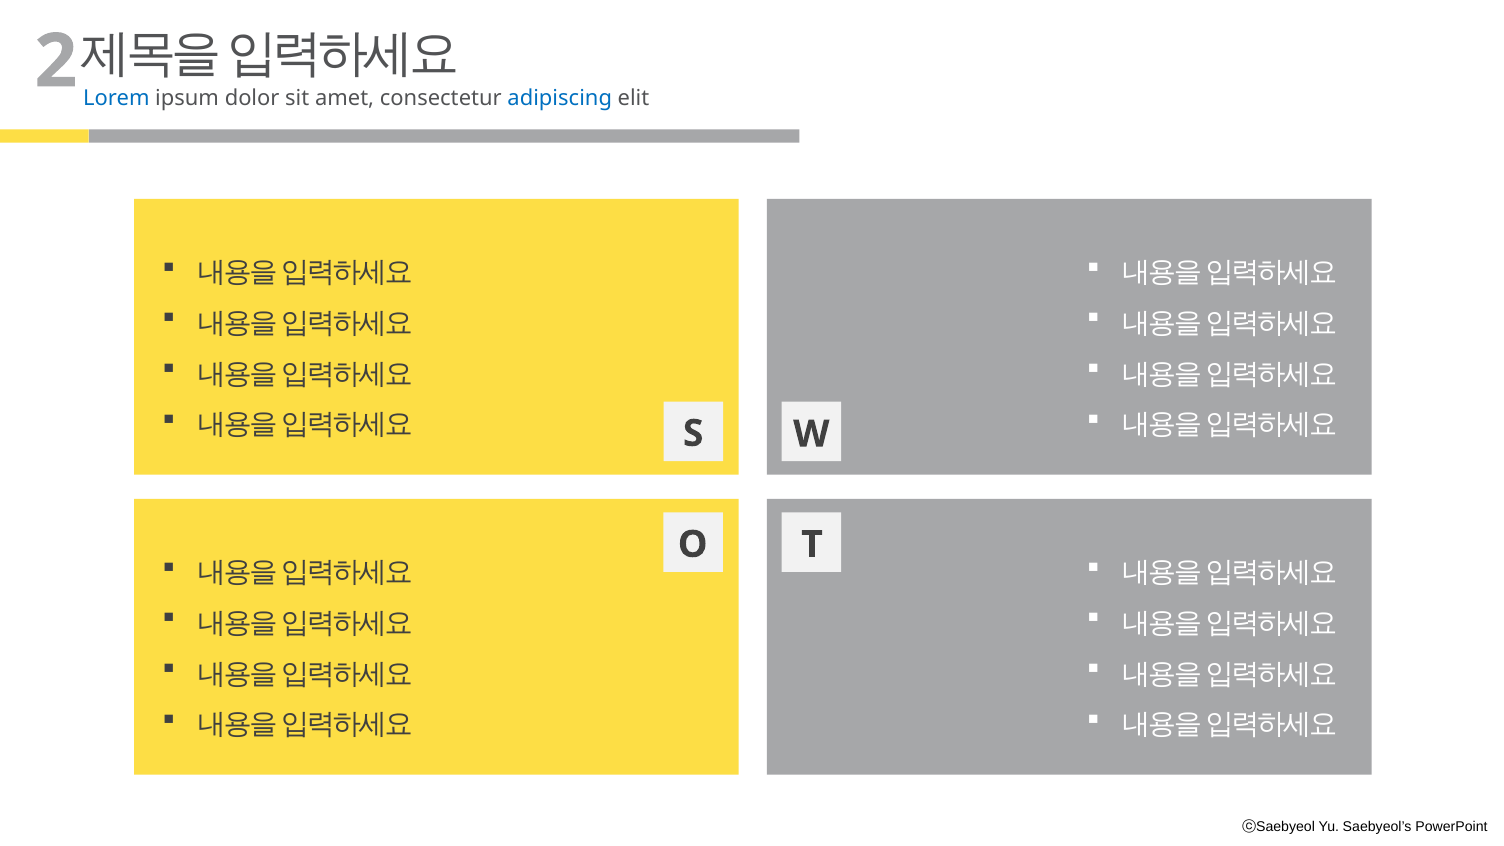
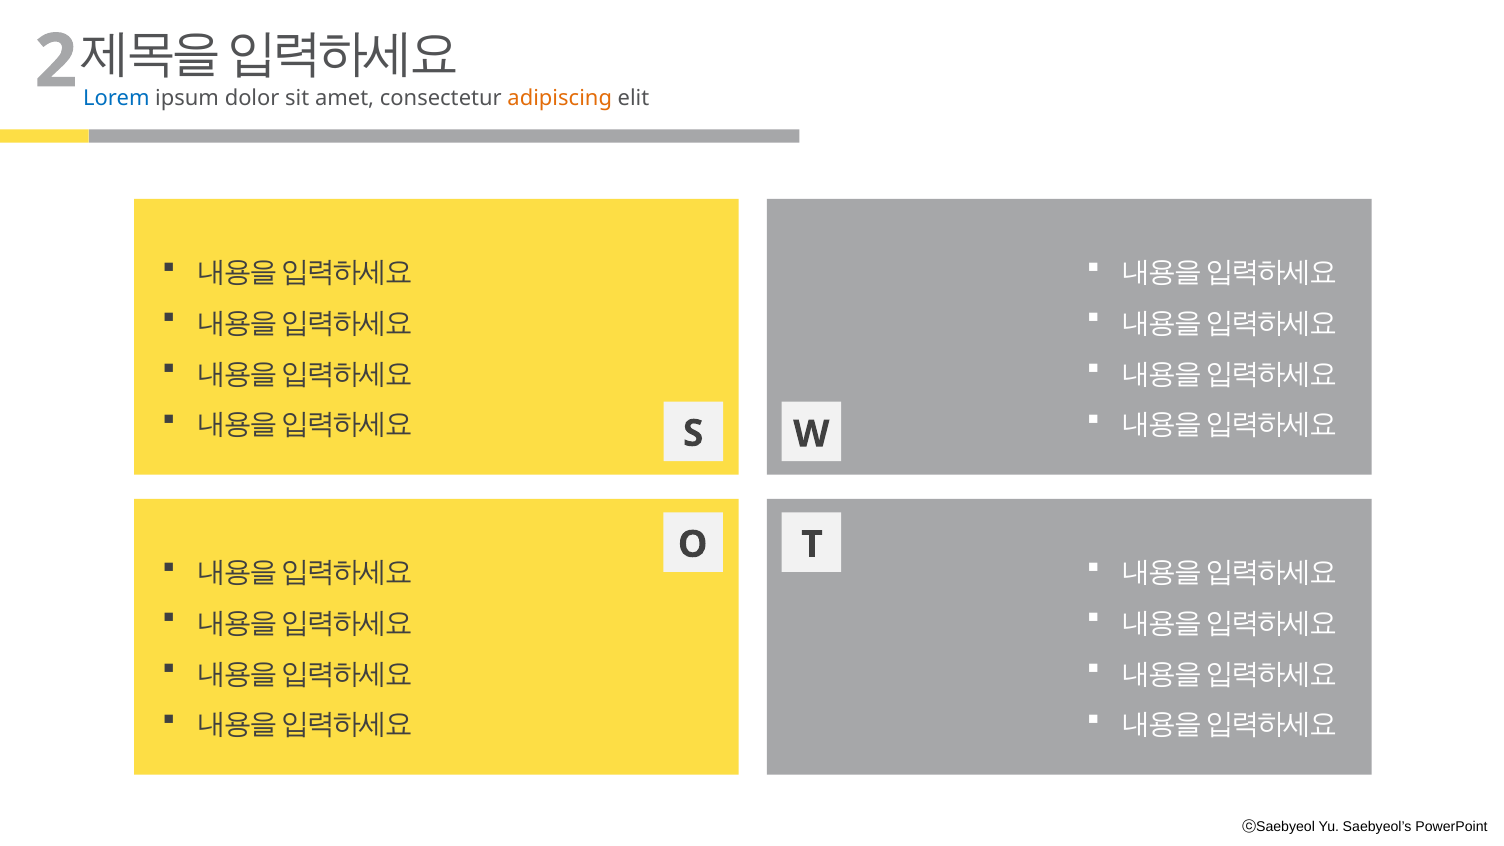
adipiscing colour: blue -> orange (560, 98)
